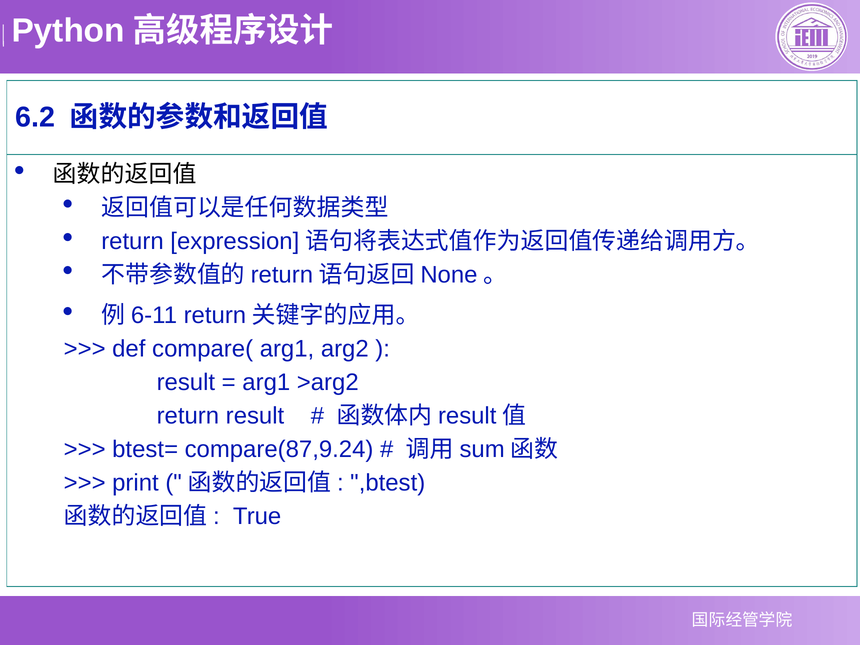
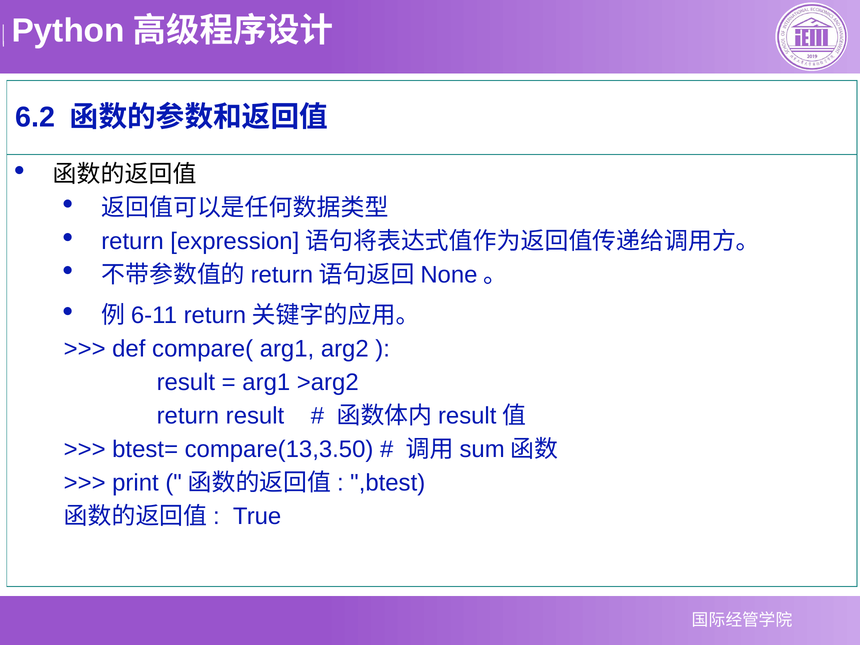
compare(87,9.24: compare(87,9.24 -> compare(13,3.50 (279, 449)
